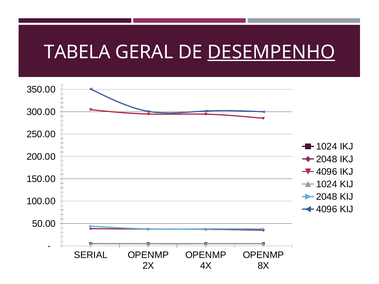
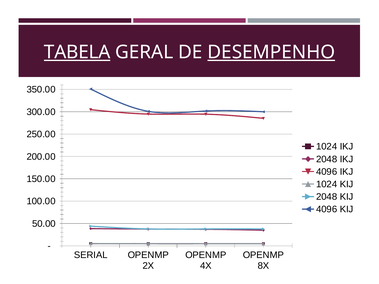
TABELA underline: none -> present (77, 52)
